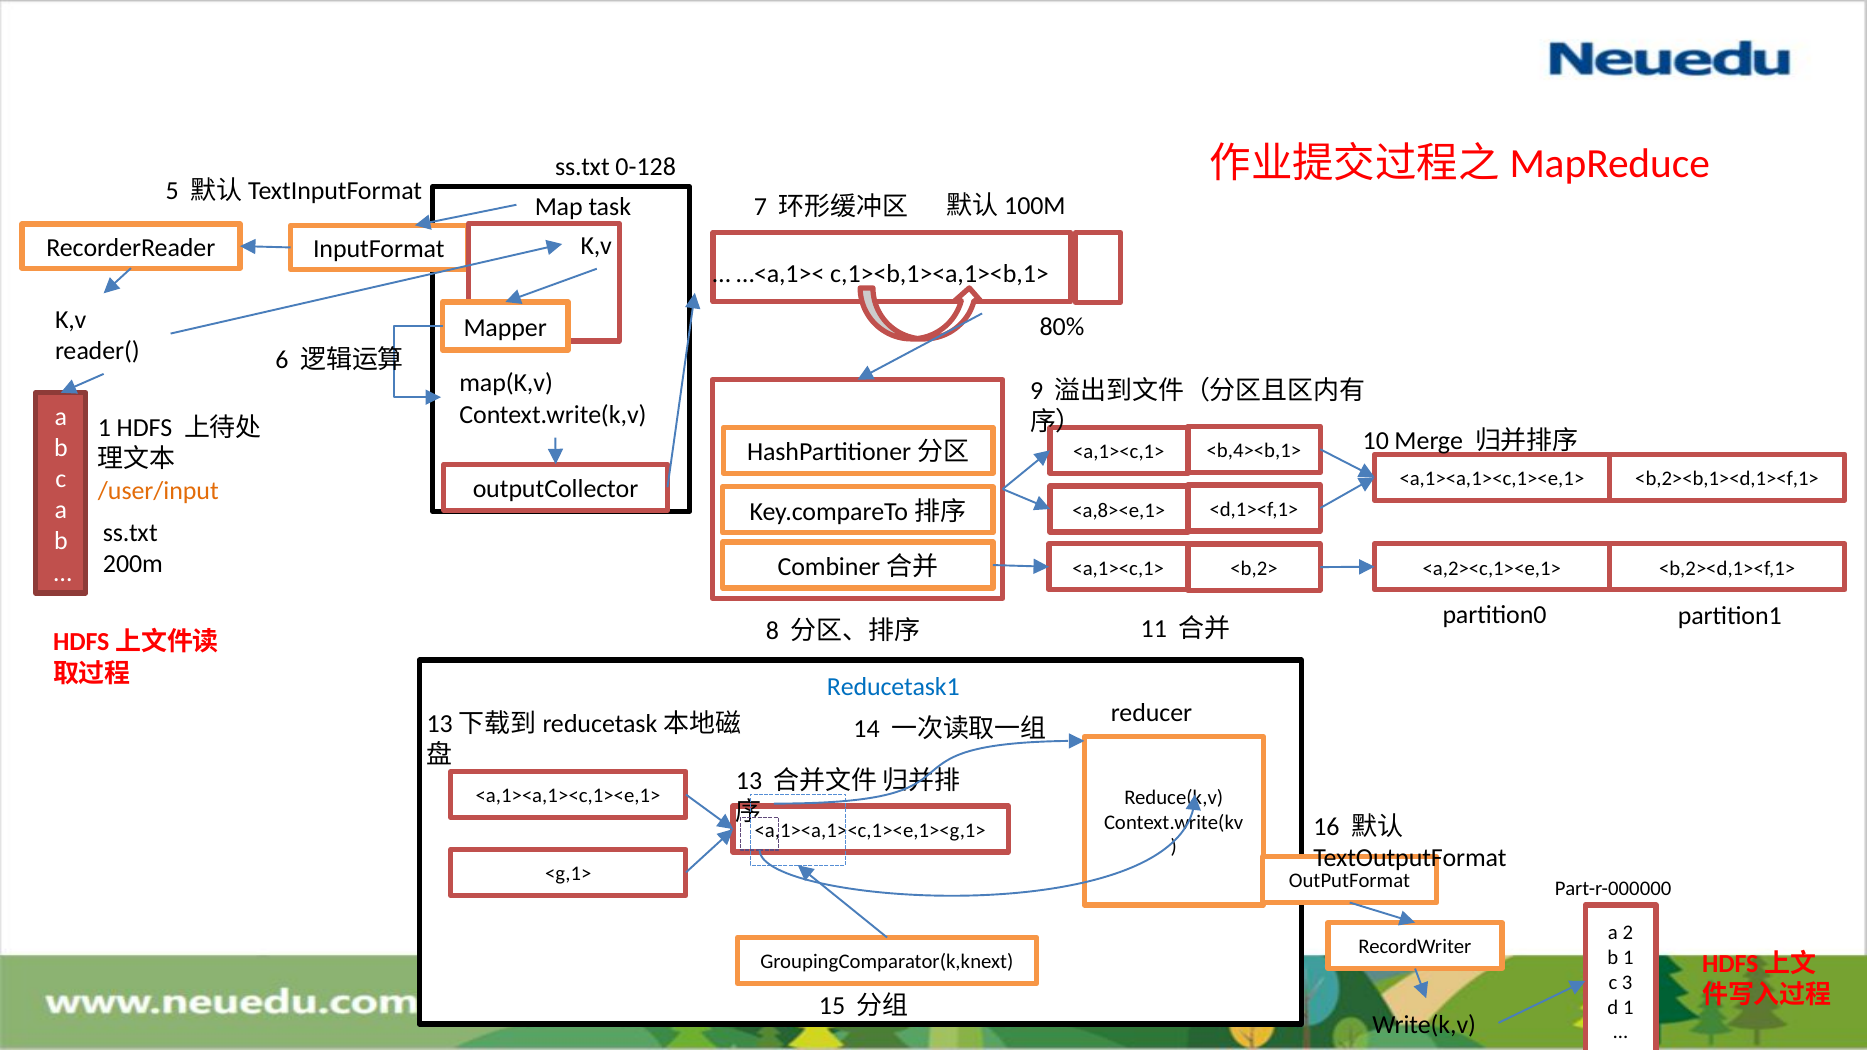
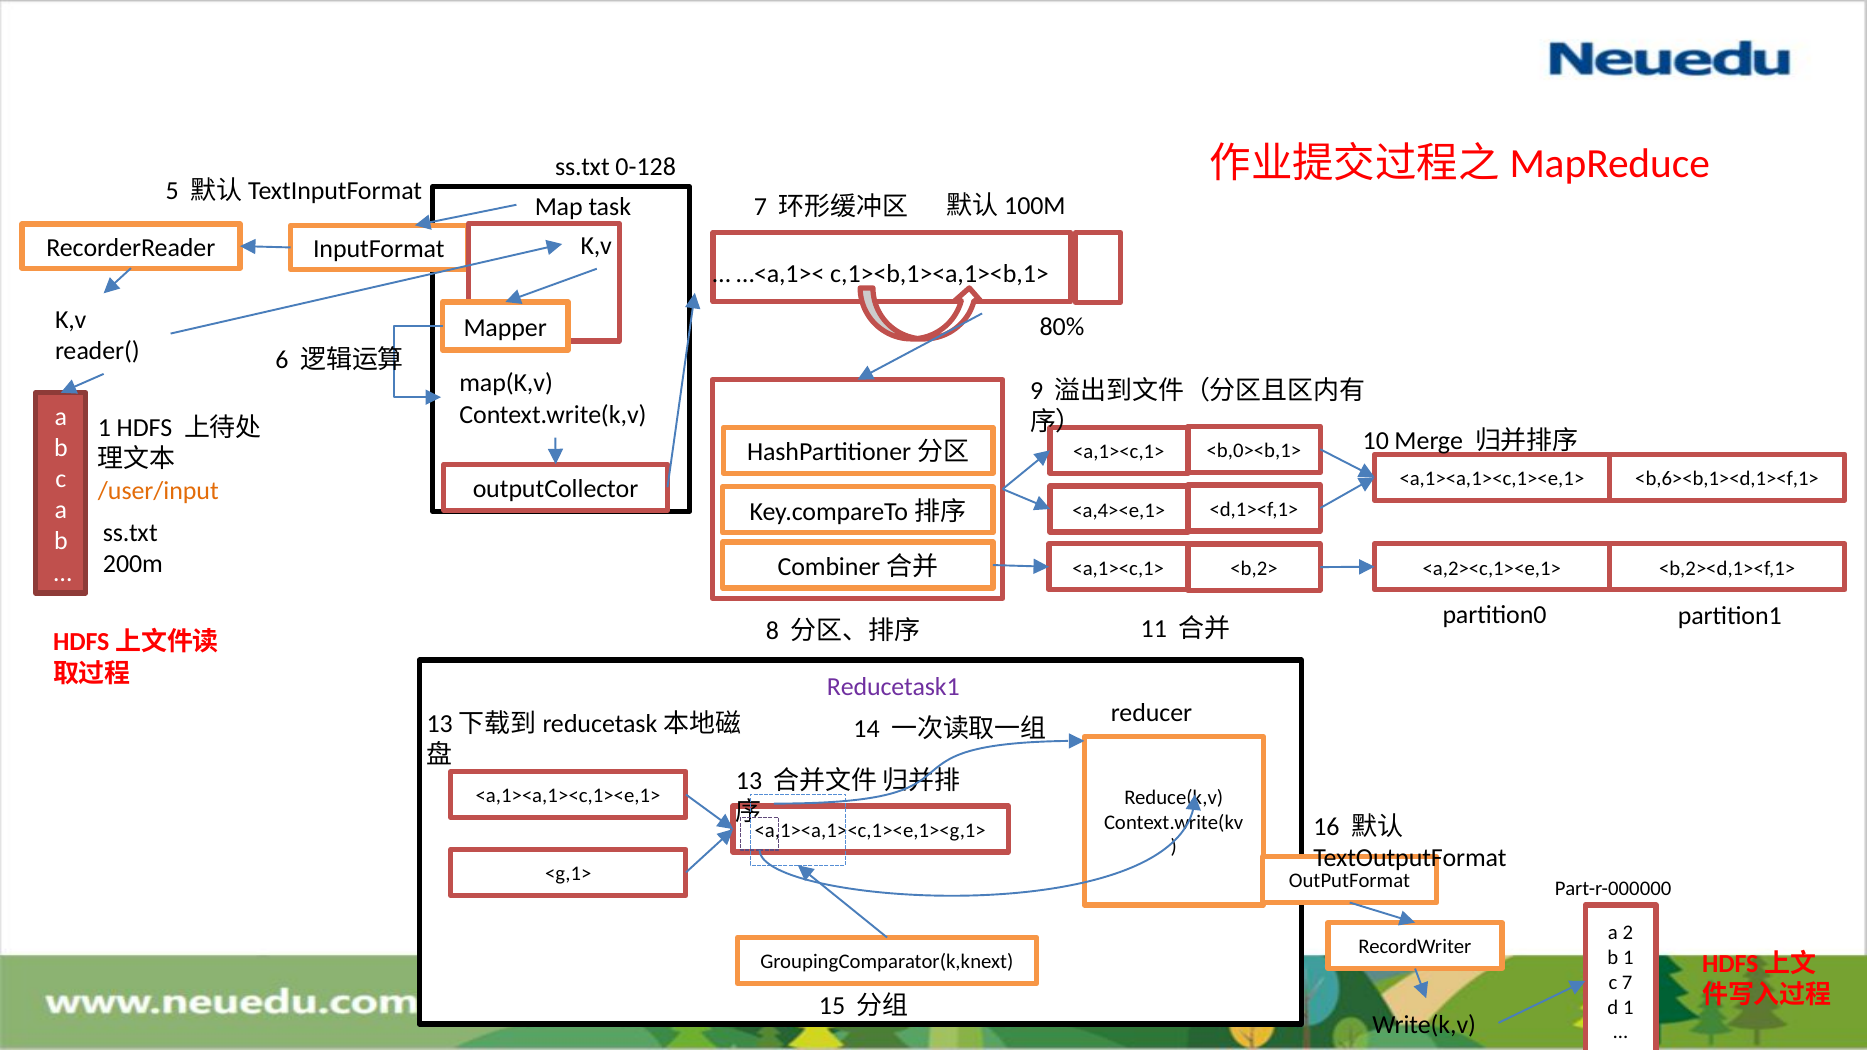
<b,4><b,1>: <b,4><b,1> -> <b,0><b,1> (1254, 451)
<b,2><b,1><d,1><f,1>: <b,2><b,1><d,1><f,1> -> <b,6><b,1><d,1><f,1> (1727, 479)
<a,8><e,1>: <a,8><e,1> -> <a,4><e,1> (1119, 511)
Reducetask1 colour: blue -> purple (893, 687)
c 3: 3 -> 7 (1627, 983)
